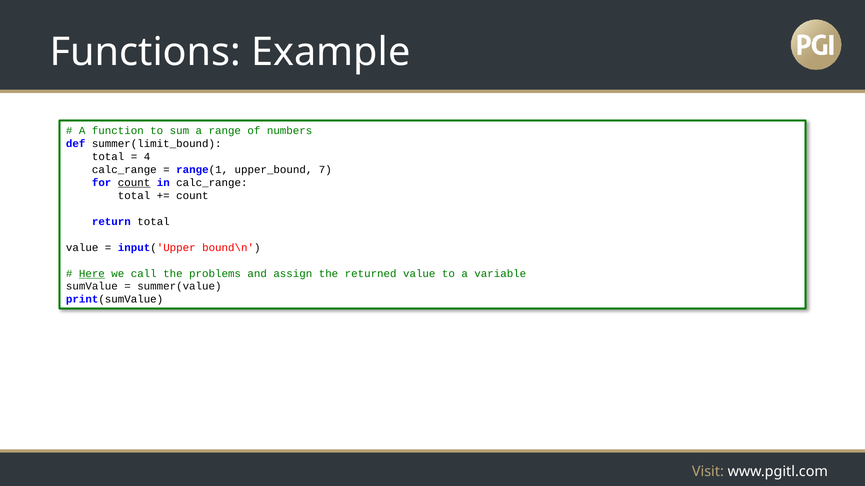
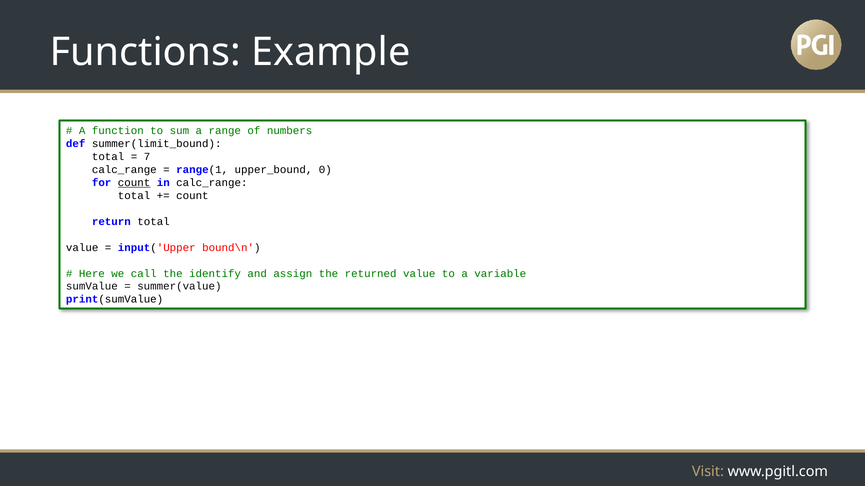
4: 4 -> 7 (147, 157)
7: 7 -> 0 (325, 170)
Here underline: present -> none (92, 274)
problems: problems -> identify (215, 274)
